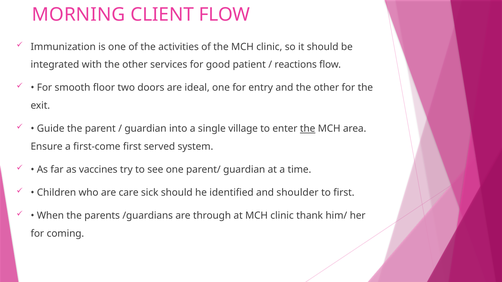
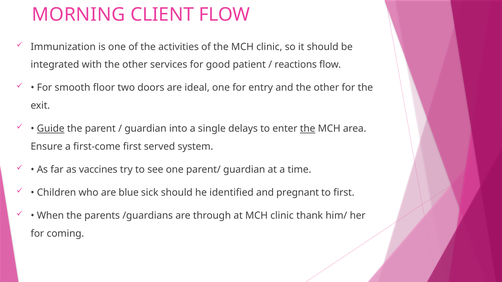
Guide underline: none -> present (51, 129)
village: village -> delays (243, 129)
care: care -> blue (129, 193)
shoulder: shoulder -> pregnant (298, 193)
